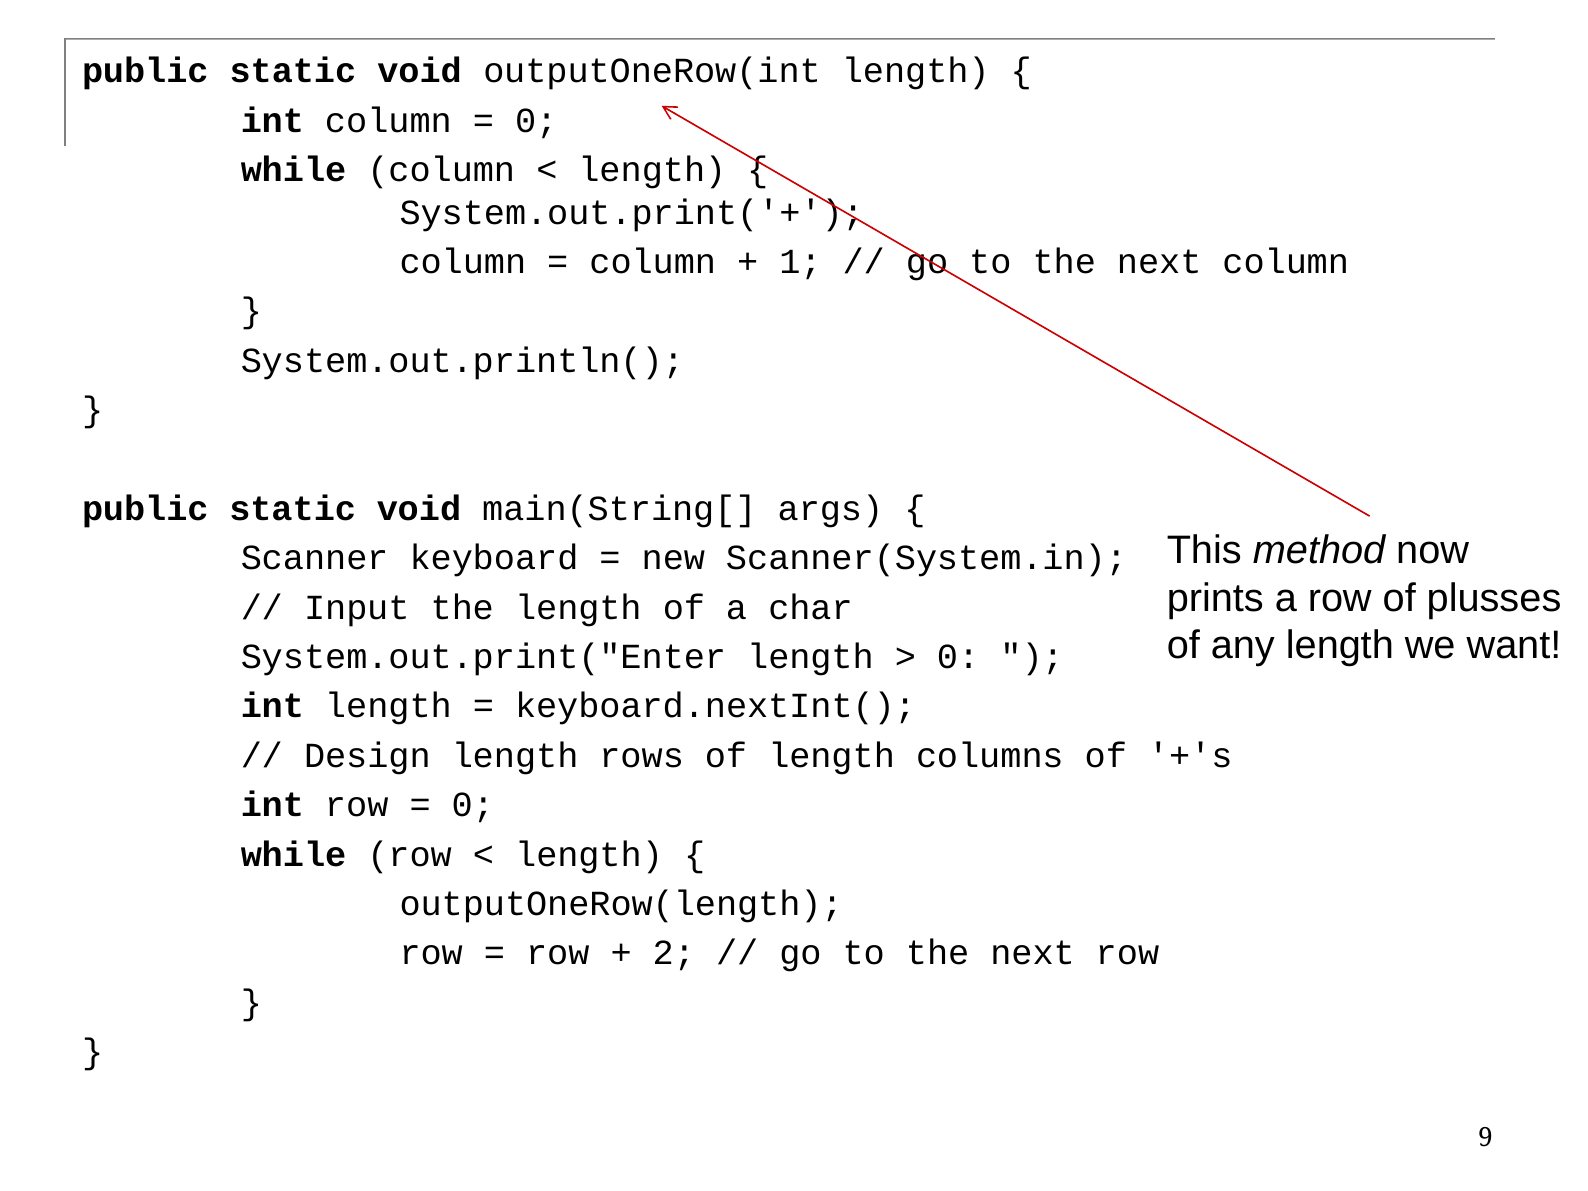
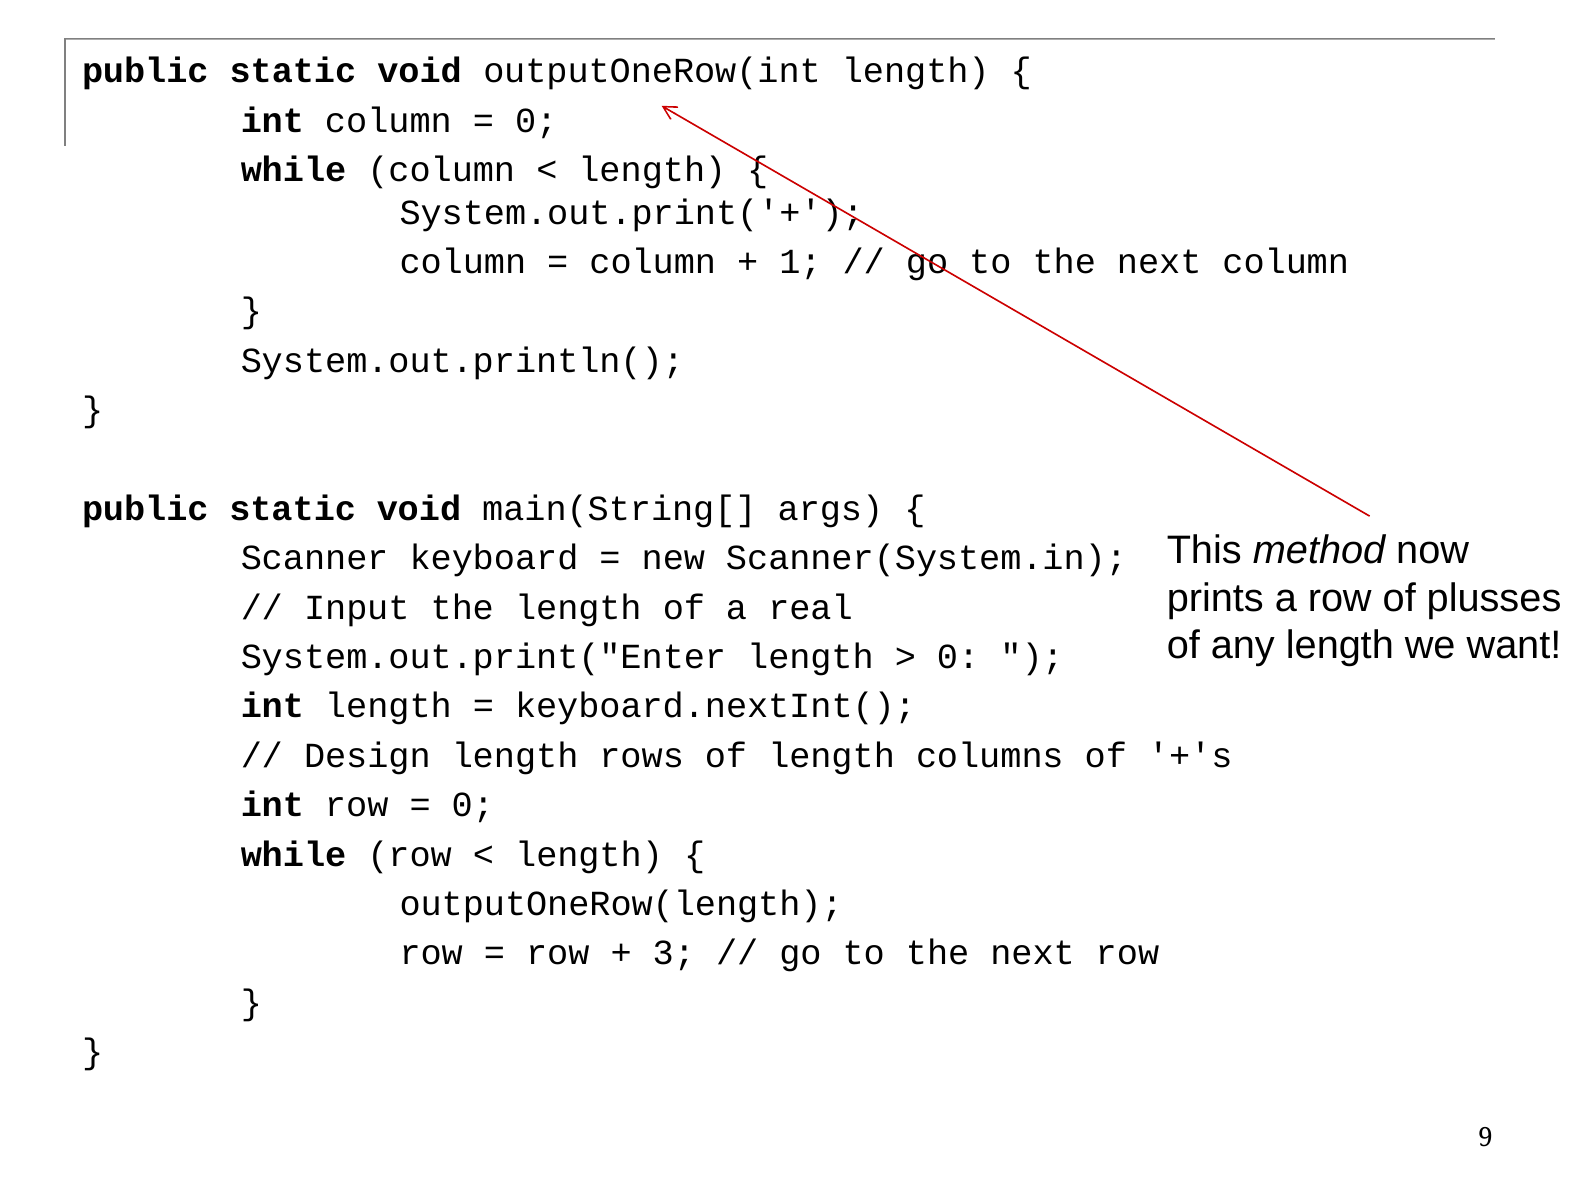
char: char -> real (810, 607)
2: 2 -> 3 (674, 953)
